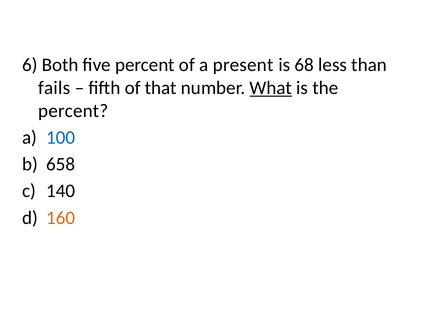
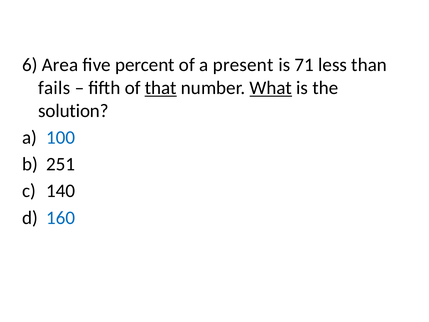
Both: Both -> Area (60, 65)
68: 68 -> 71 (304, 65)
that underline: none -> present (161, 88)
percent: percent -> solution (73, 111)
658: 658 -> 251 (61, 164)
160 colour: orange -> blue (61, 218)
